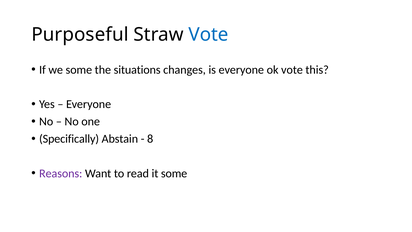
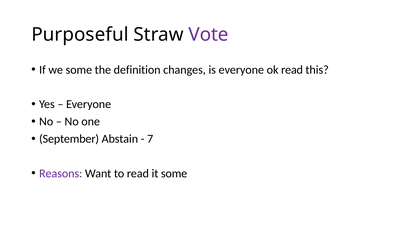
Vote colour: blue -> purple (209, 35)
situations: situations -> definition (137, 70)
ok vote: vote -> read (292, 70)
Specifically: Specifically -> September (69, 139)
8: 8 -> 7 (150, 139)
